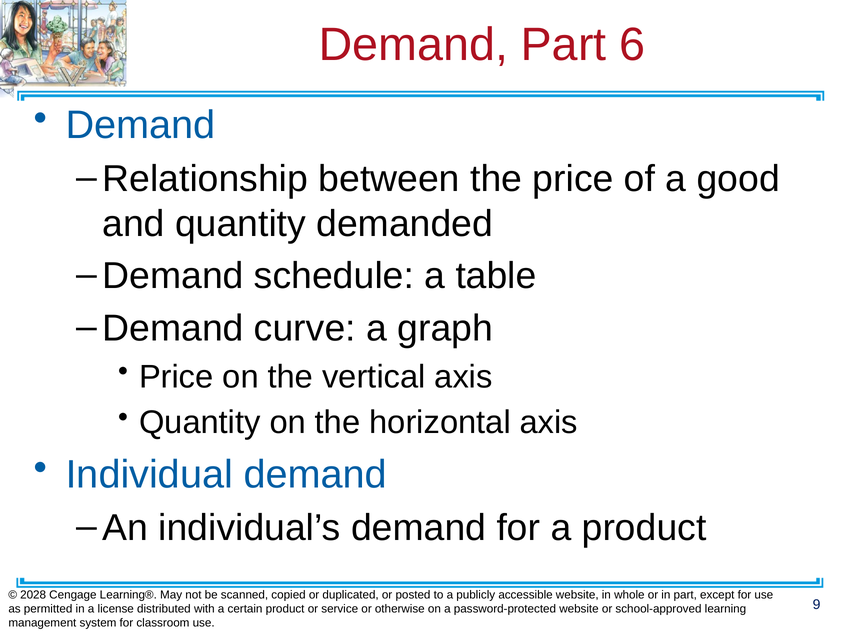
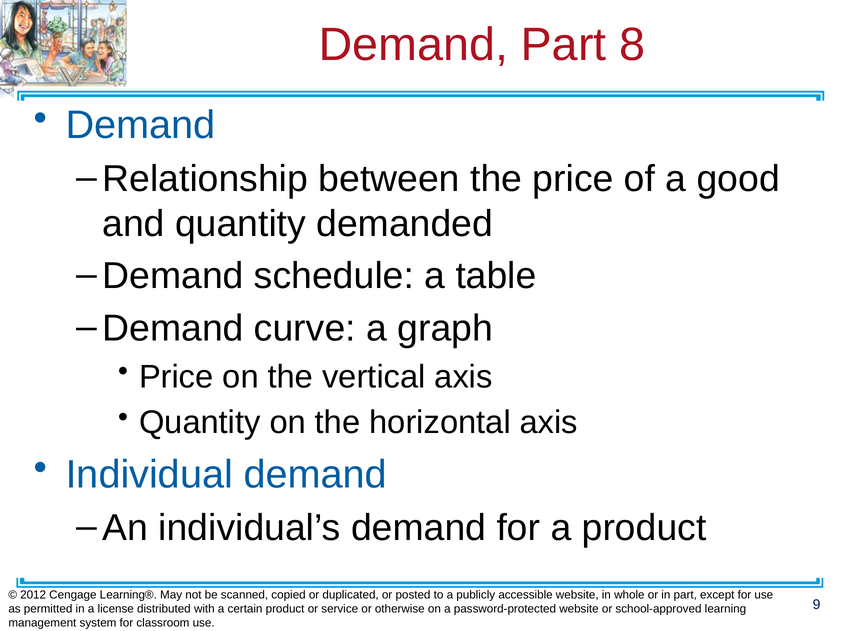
6: 6 -> 8 (632, 45)
2028: 2028 -> 2012 (33, 595)
